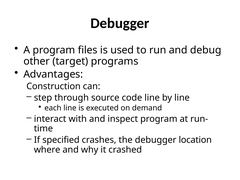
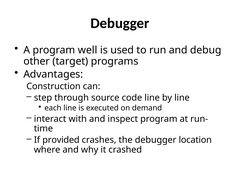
files: files -> well (88, 50)
specified: specified -> provided (61, 140)
